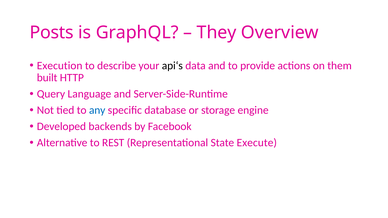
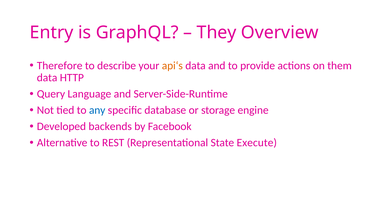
Posts: Posts -> Entry (52, 33)
Execution: Execution -> Therefore (60, 66)
api‘s colour: black -> orange (172, 66)
built: built -> data (47, 78)
